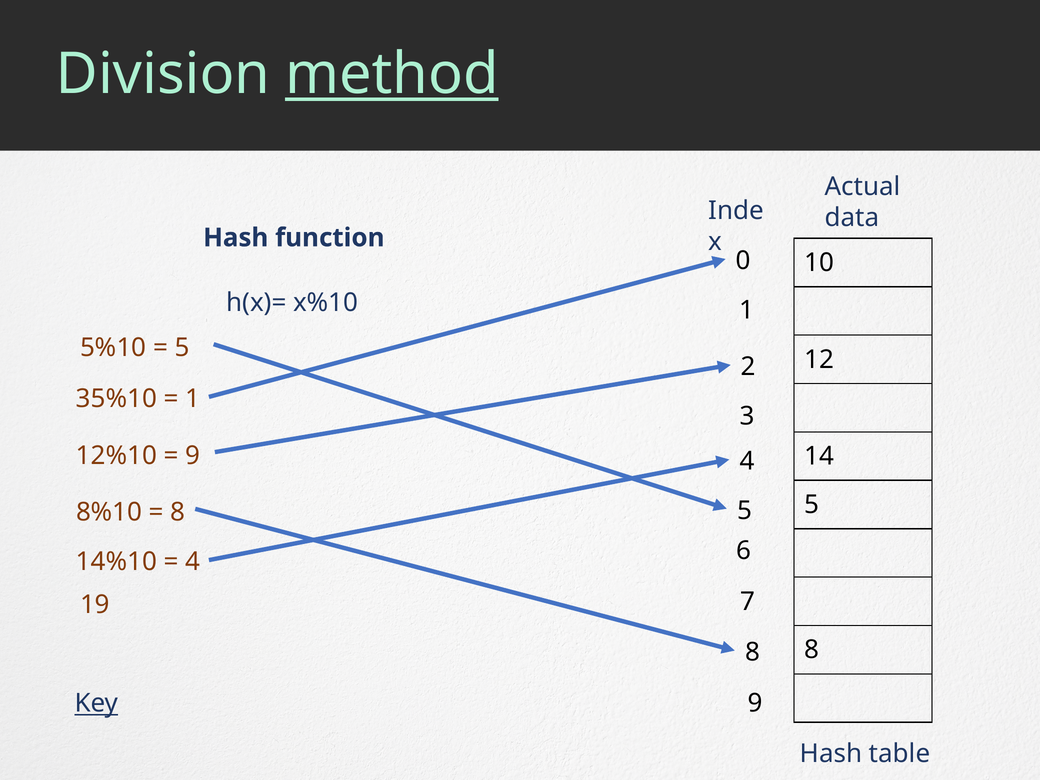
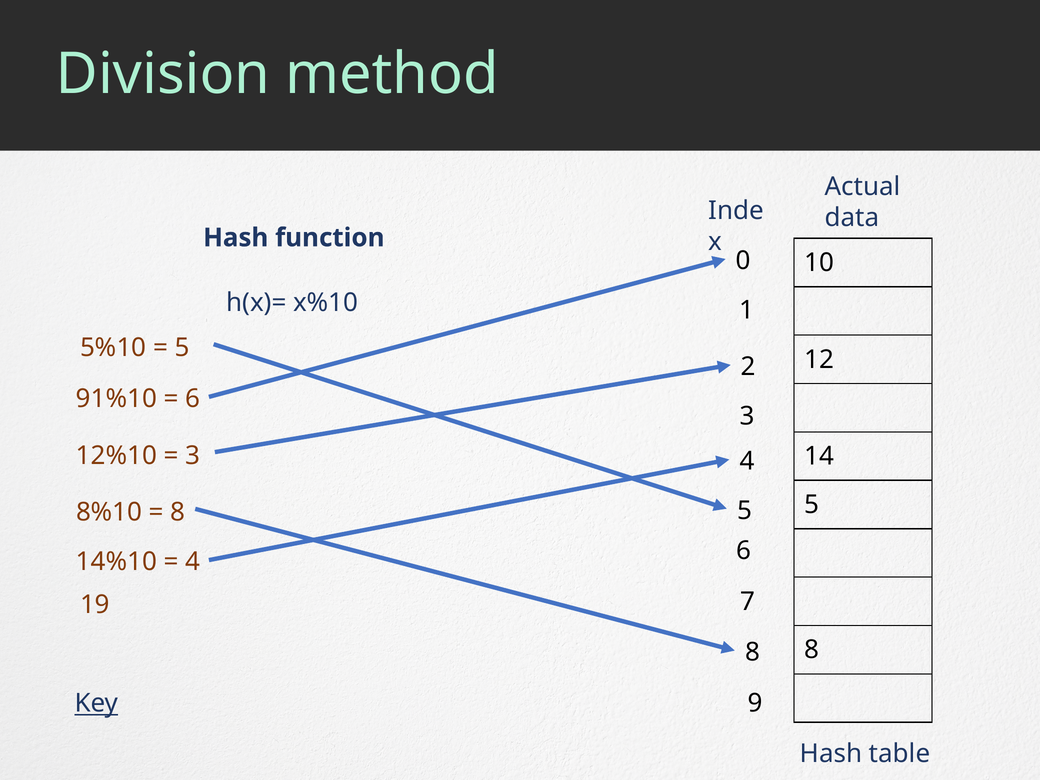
method underline: present -> none (392, 74)
35%10: 35%10 -> 91%10 (116, 399)
1: 1 -> 6 (193, 399)
9: 9 -> 3 (193, 456)
